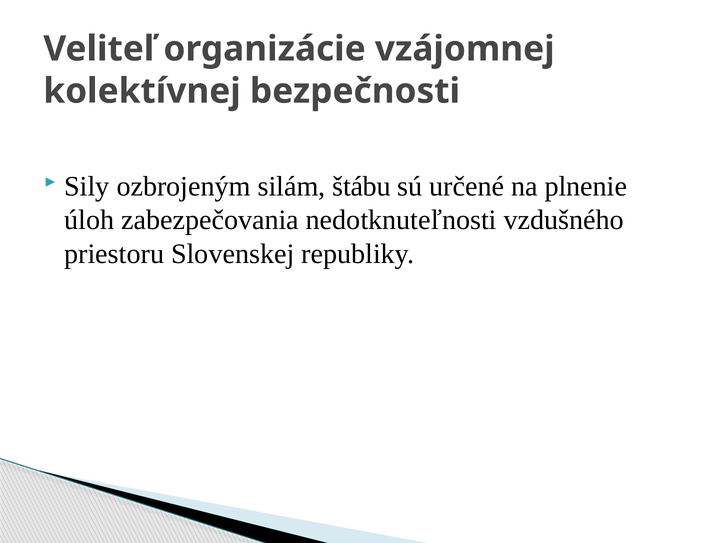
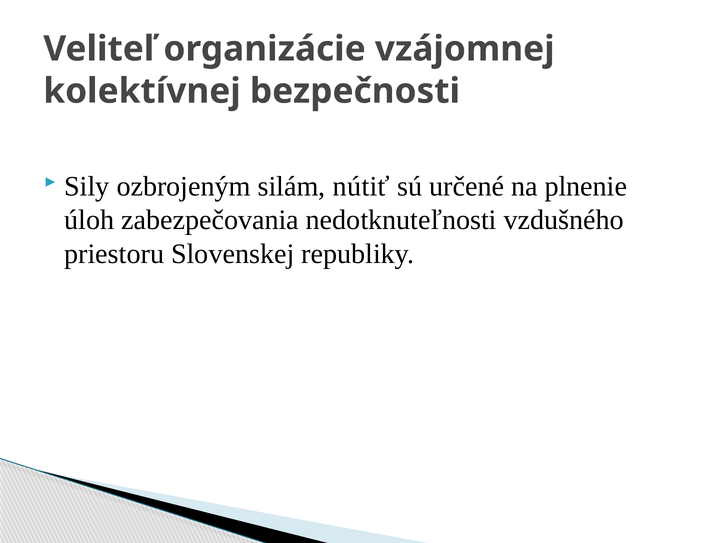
štábu: štábu -> nútiť (361, 186)
